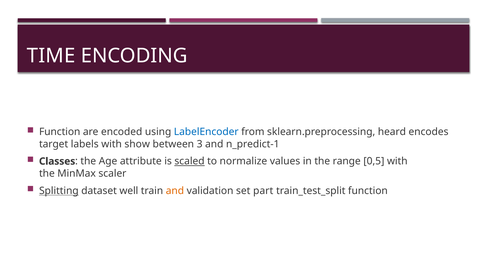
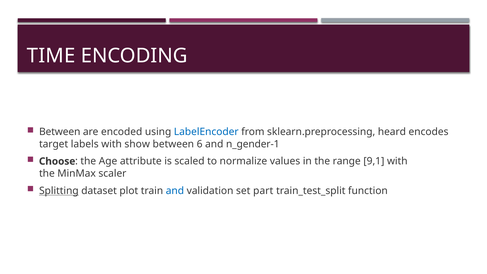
Function: Function -> Between (60, 132)
3: 3 -> 6 (200, 144)
n_predict-1: n_predict-1 -> n_gender-1 (253, 144)
Classes: Classes -> Choose (57, 161)
scaled underline: present -> none (189, 161)
0,5: 0,5 -> 9,1 (374, 161)
well: well -> plot (129, 191)
and colour: orange -> blue (175, 191)
